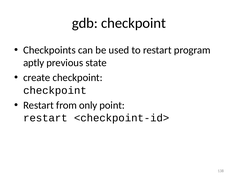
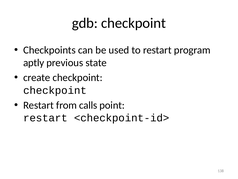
only: only -> calls (88, 105)
